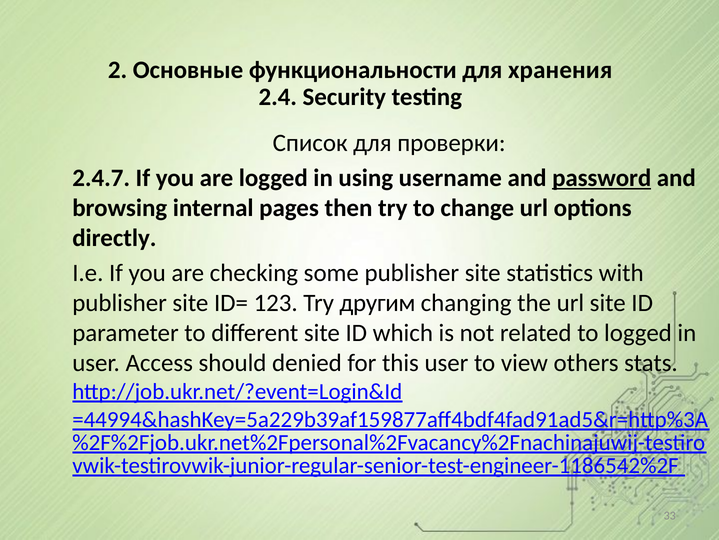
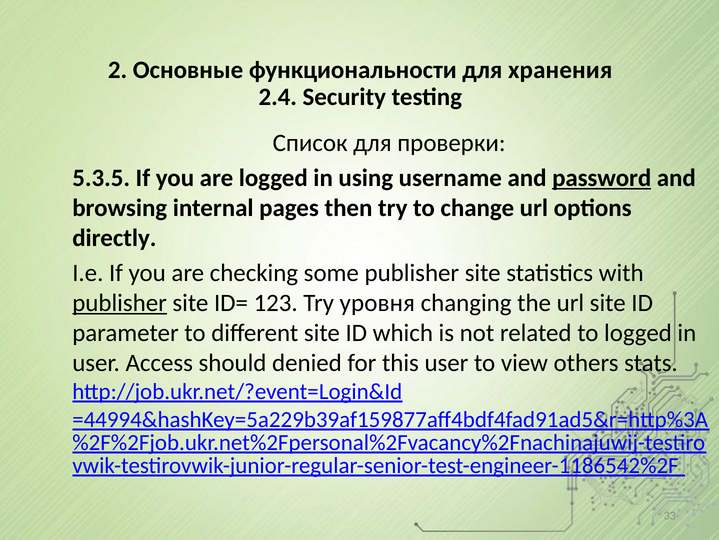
2.4.7: 2.4.7 -> 5.3.5 (101, 178)
publisher underline: none -> present (120, 302)
другим: другим -> уровня (377, 302)
